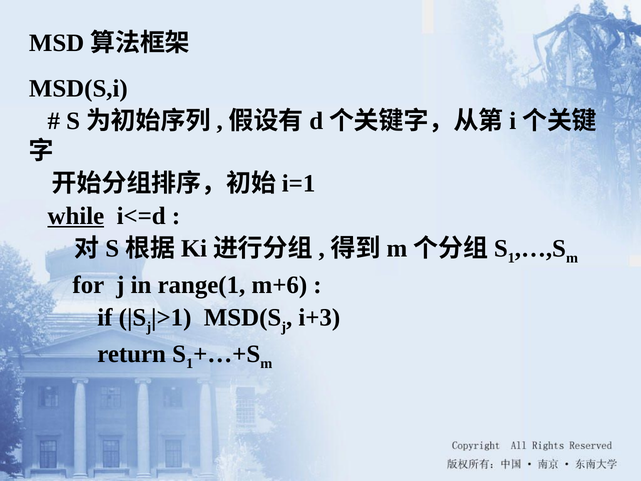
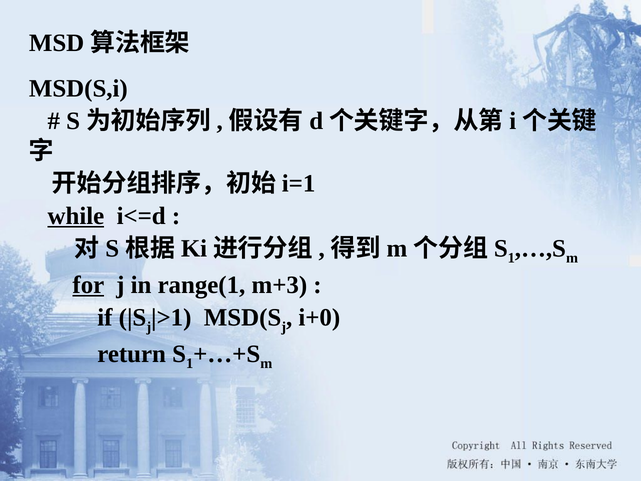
for underline: none -> present (88, 285)
m+6: m+6 -> m+3 (279, 285)
i+3: i+3 -> i+0 (319, 317)
